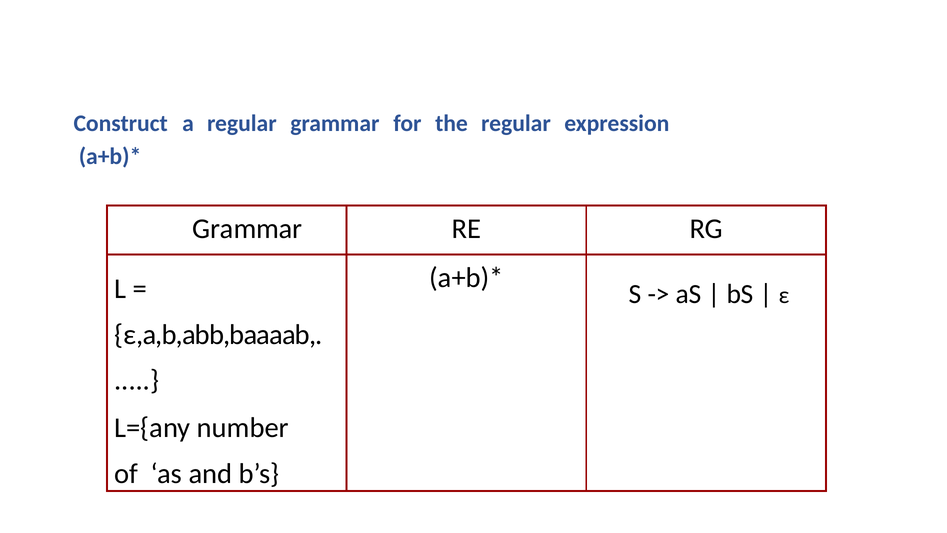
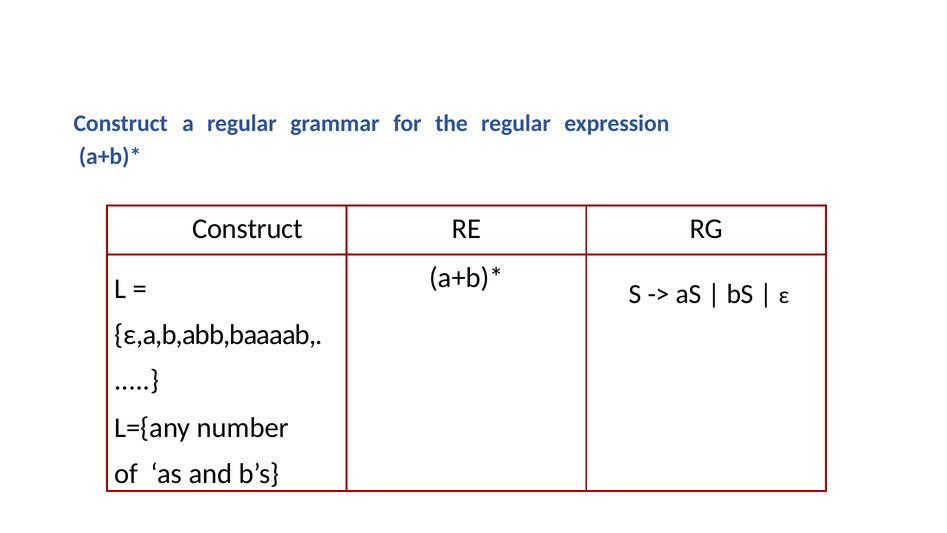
Grammar: Grammar -> Construct (247, 229)
